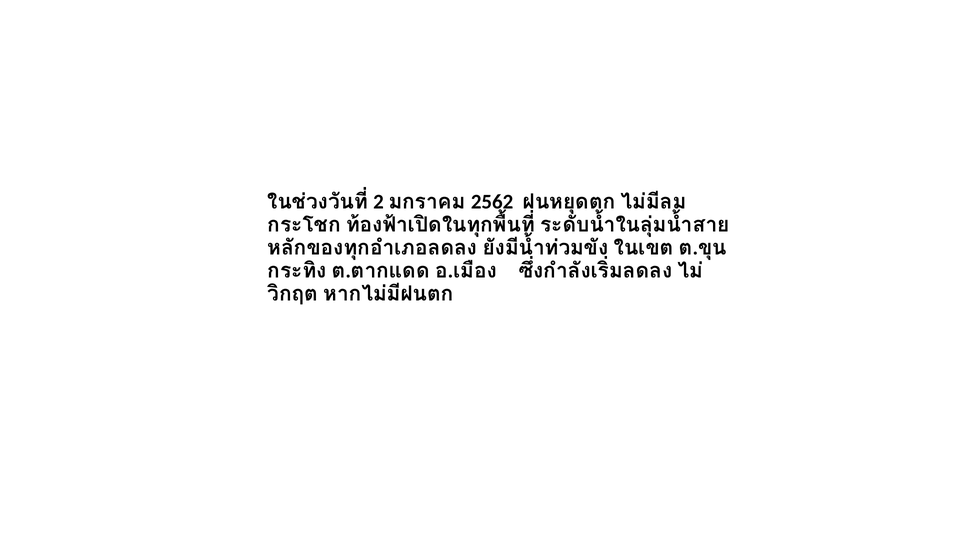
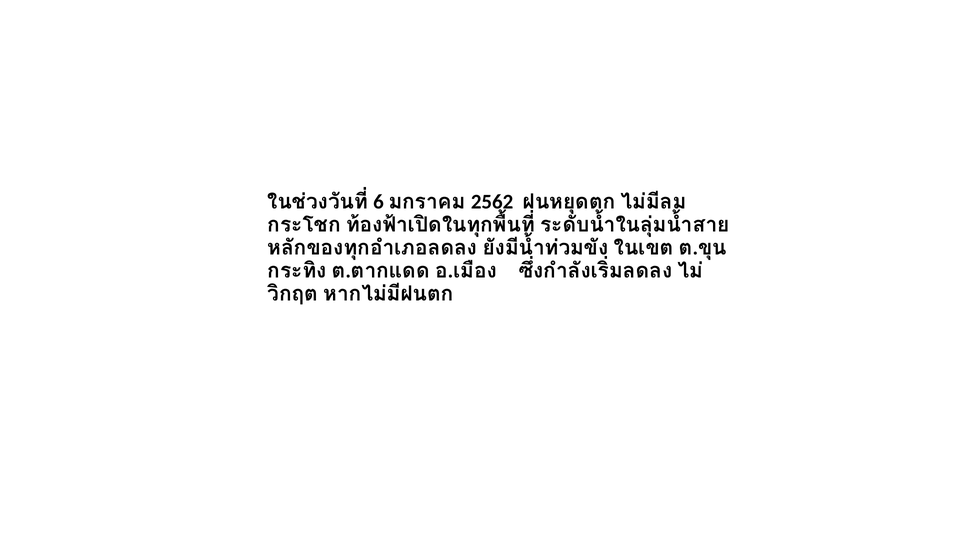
2: 2 -> 6 (378, 202)
